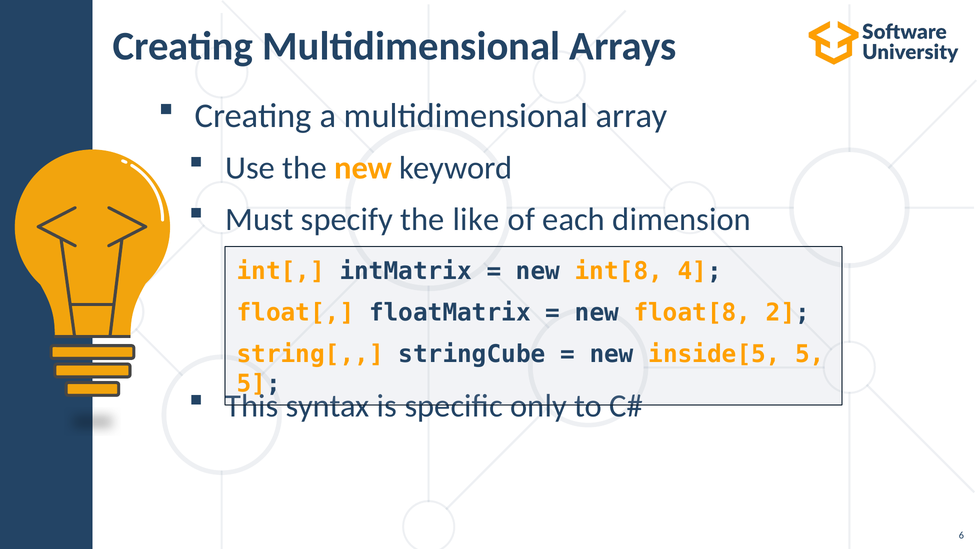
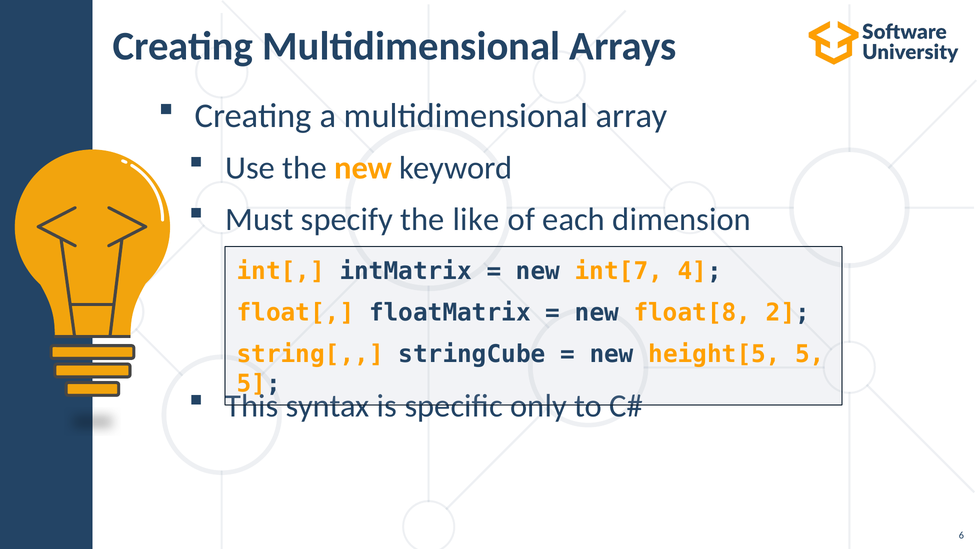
int[8: int[8 -> int[7 (619, 272)
inside[5: inside[5 -> height[5 (714, 355)
